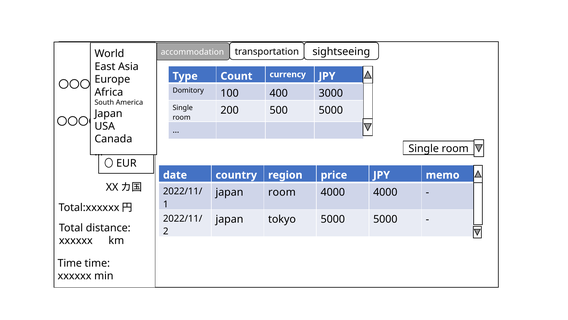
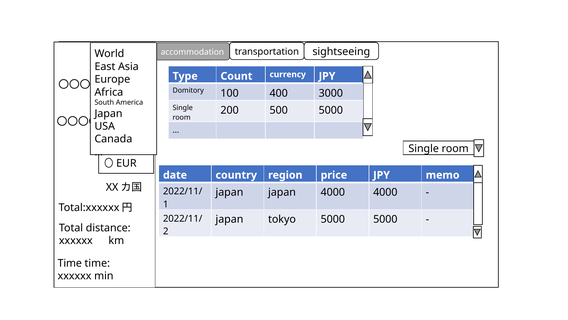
japan room: room -> japan (282, 192)
